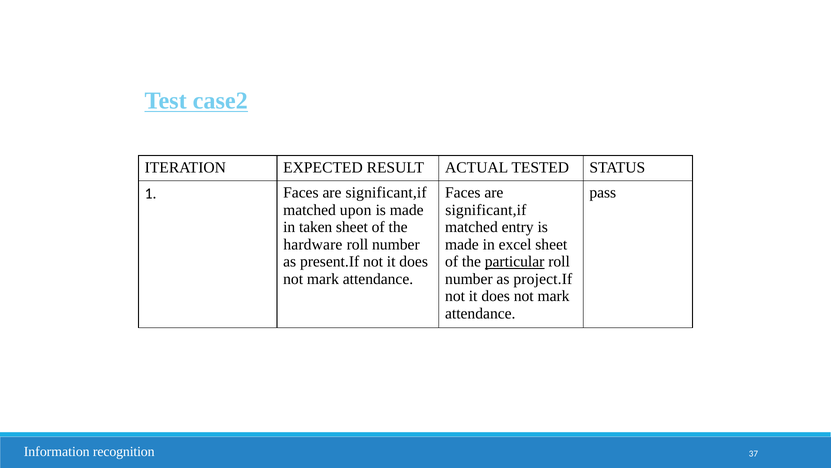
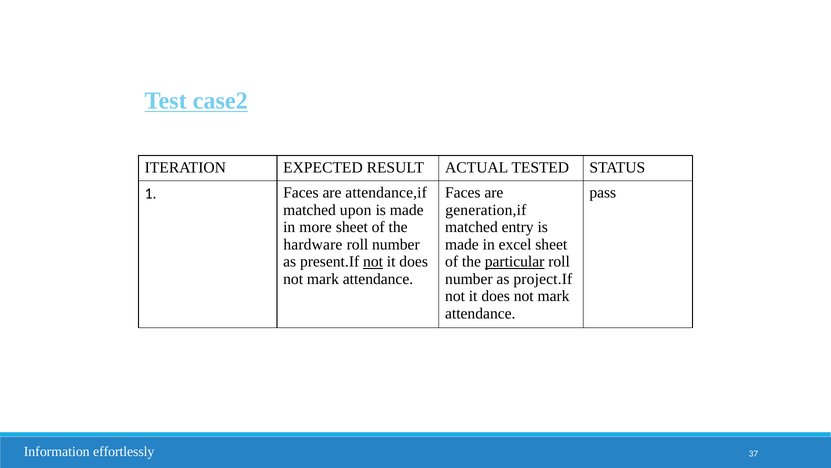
1 Faces are significant,if: significant,if -> attendance,if (386, 192)
significant,if: significant,if -> generation,if (486, 210)
taken: taken -> more (315, 227)
not underline: none -> present (373, 261)
recognition: recognition -> effortlessly (124, 451)
